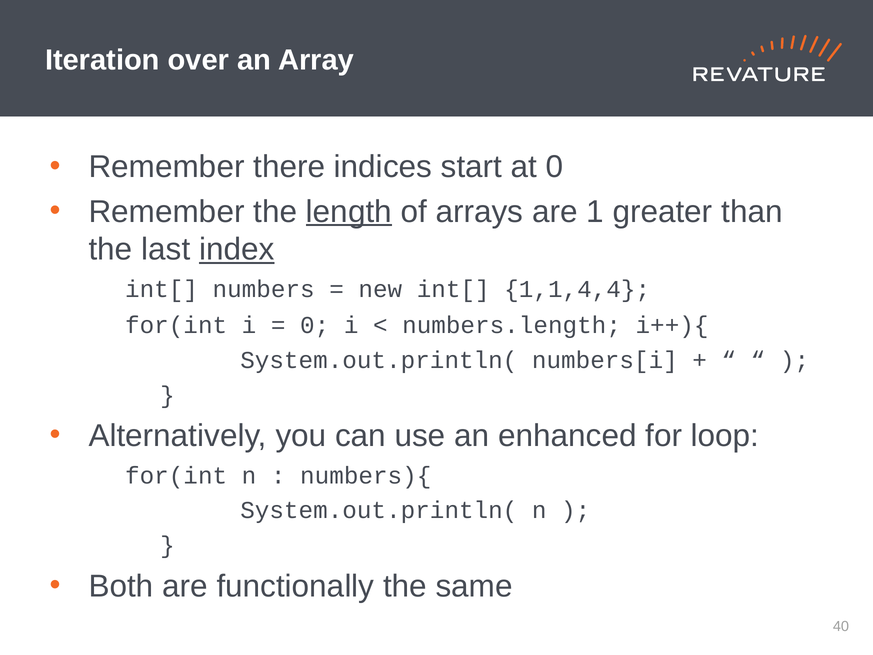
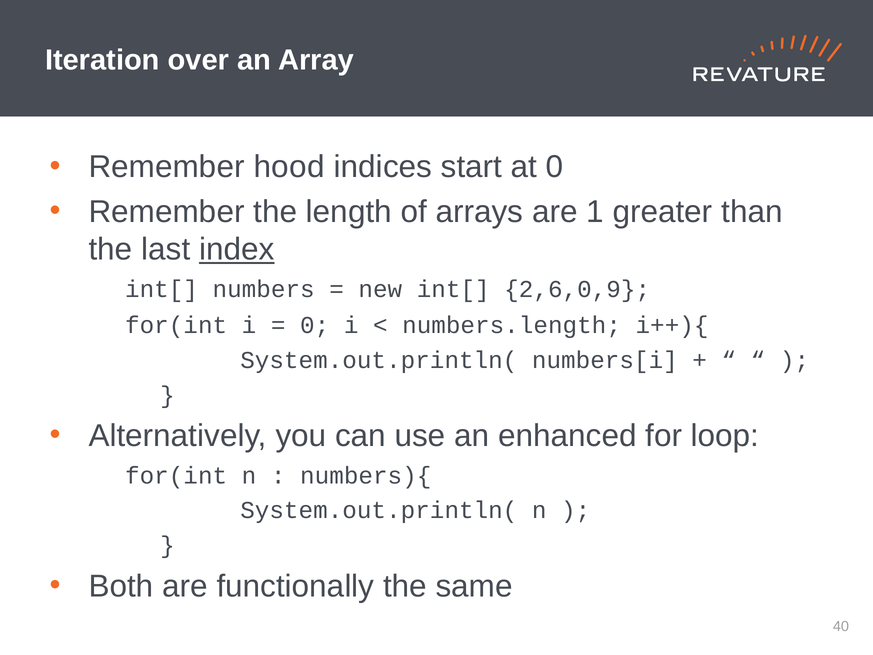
there: there -> hood (289, 167)
length underline: present -> none (349, 212)
1,1,4,4: 1,1,4,4 -> 2,6,0,9 (577, 289)
